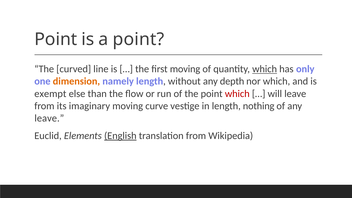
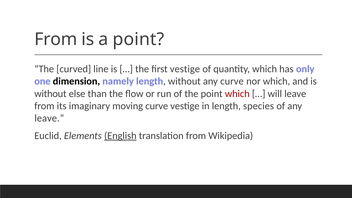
Point: Point -> From (56, 39)
first moving: moving -> vestige (185, 69)
which underline: present -> none (265, 69)
dimension colour: orange -> black (76, 81)
any depth: depth -> curve (232, 81)
exempt: exempt -> without (50, 94)
nothing: nothing -> species (259, 106)
